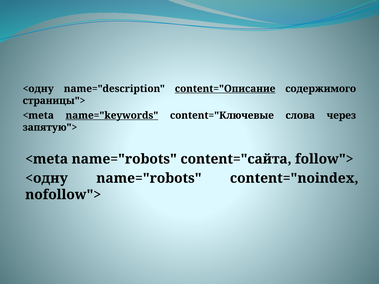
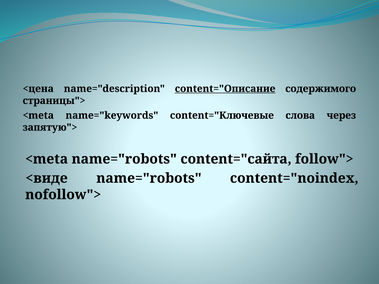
<одну: <одну -> <цена (38, 89)
name="keywords underline: present -> none (112, 116)
<одну: <одну -> <виде (47, 178)
